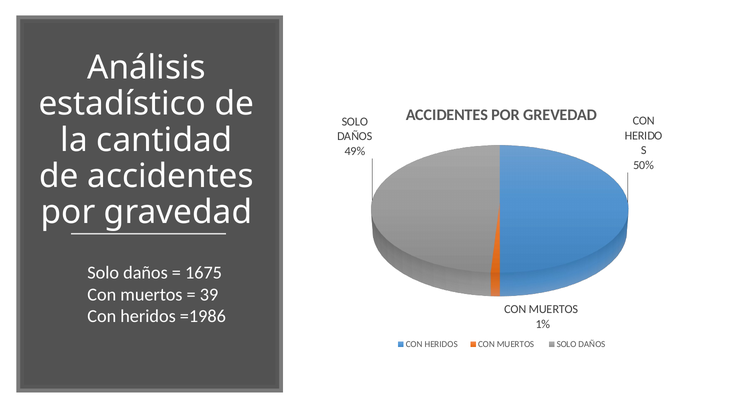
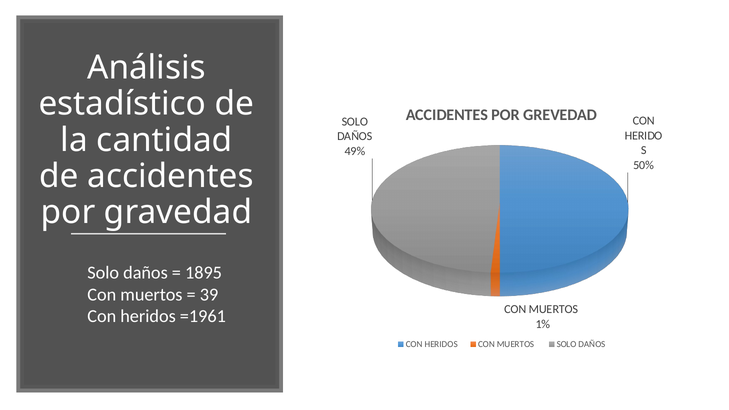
1675: 1675 -> 1895 (204, 273)
=1986: =1986 -> =1961 (203, 316)
